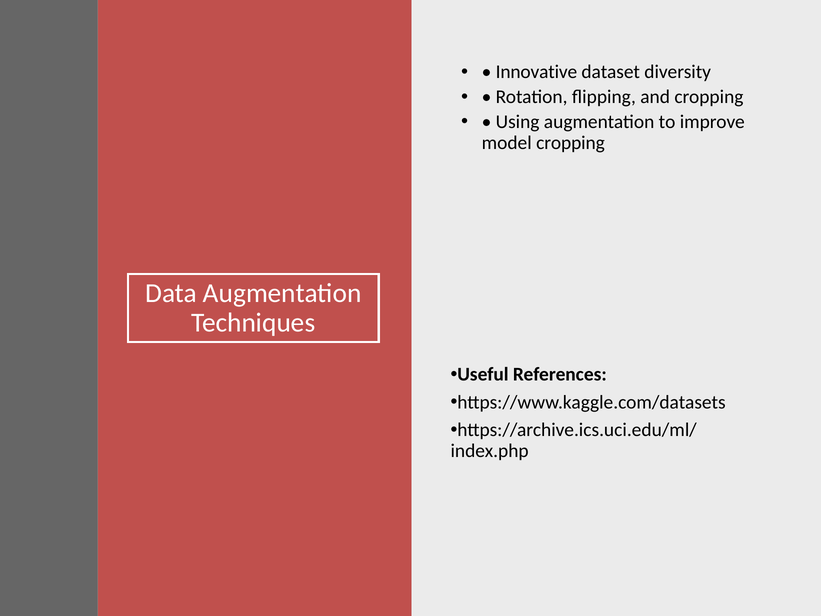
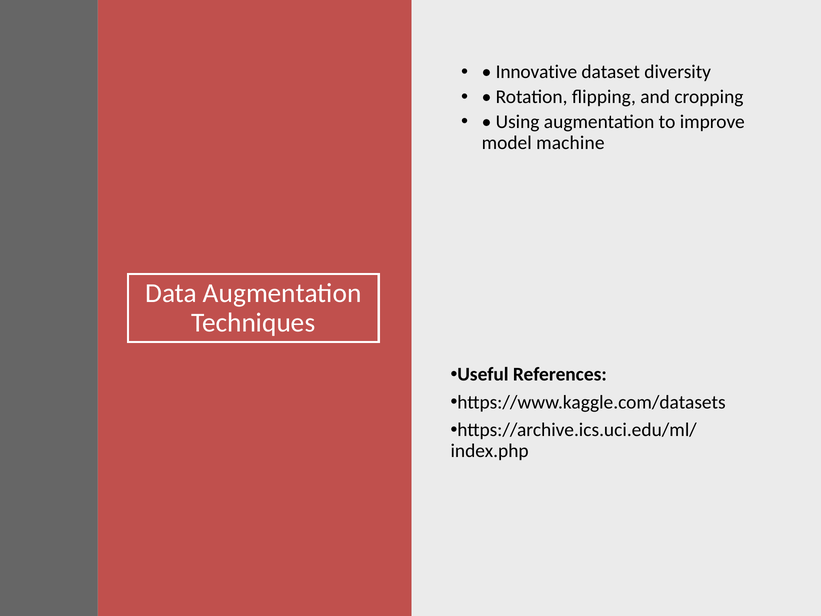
model cropping: cropping -> machine (570, 143)
